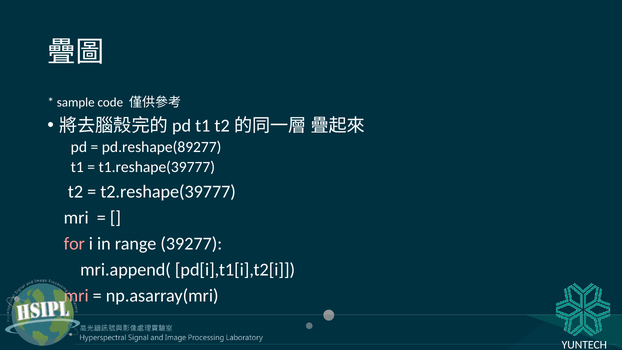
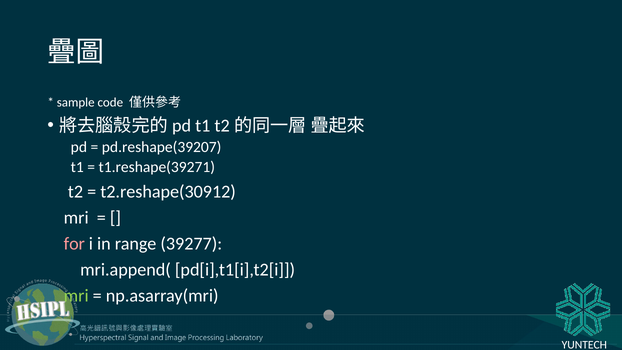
pd.reshape(89277: pd.reshape(89277 -> pd.reshape(39207 (162, 147)
t1.reshape(39777: t1.reshape(39777 -> t1.reshape(39271 (157, 167)
t2.reshape(39777: t2.reshape(39777 -> t2.reshape(30912 (168, 192)
mri colour: pink -> light green (76, 296)
